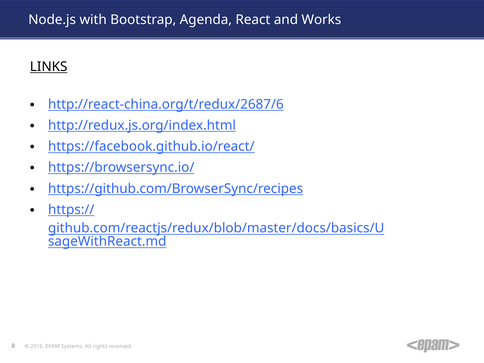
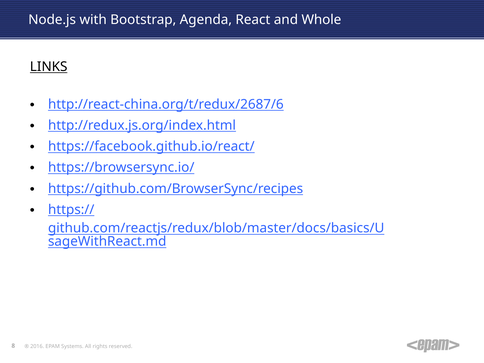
Works: Works -> Whole (321, 20)
